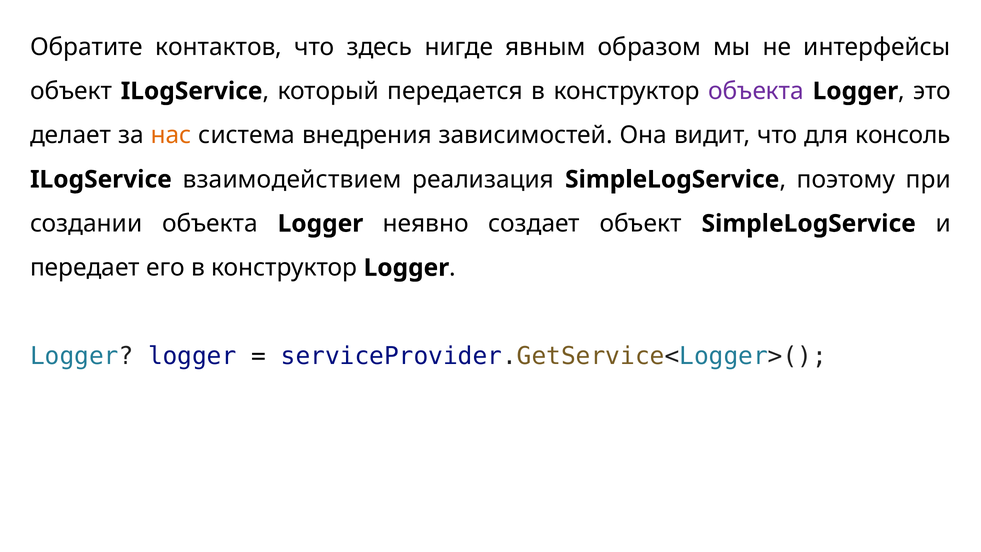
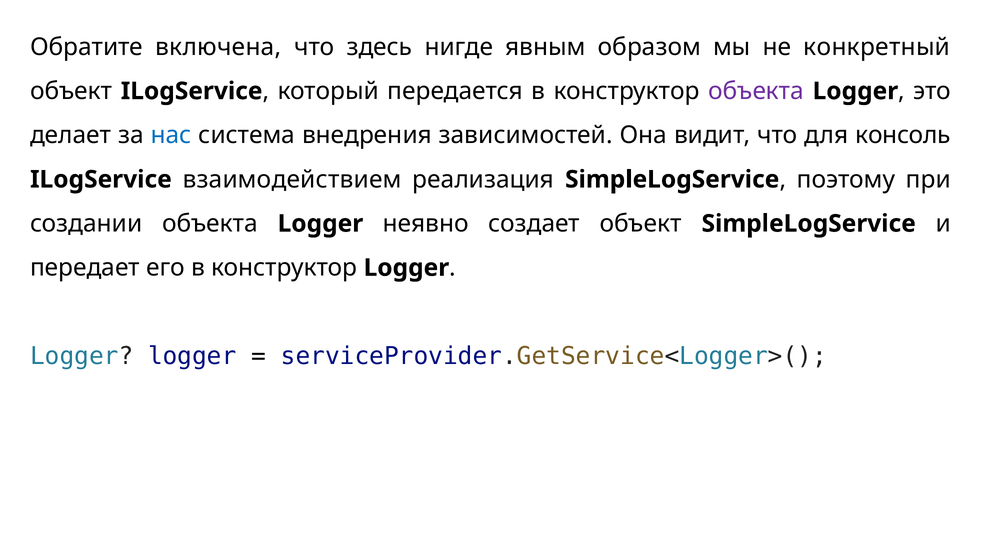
контактов: контактов -> включена (218, 47)
интерфейсы: интерфейсы -> конкретный (877, 47)
нас colour: orange -> blue (171, 135)
